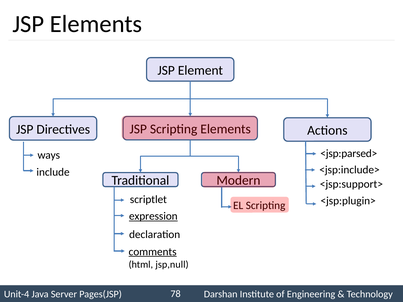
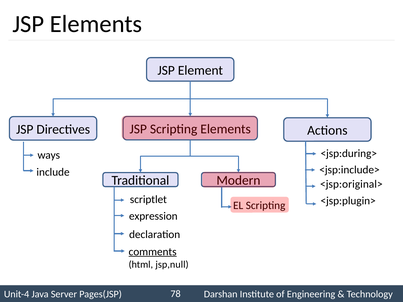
<jsp:parsed>: <jsp:parsed> -> <jsp:during> (349, 154)
<jsp:support>: <jsp:support> -> <jsp:original> (351, 184)
expression underline: present -> none (153, 216)
